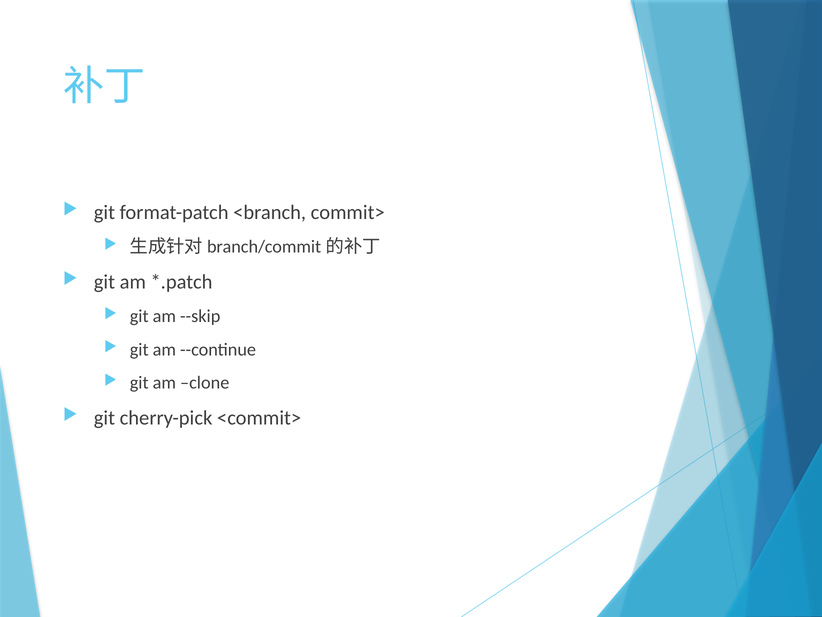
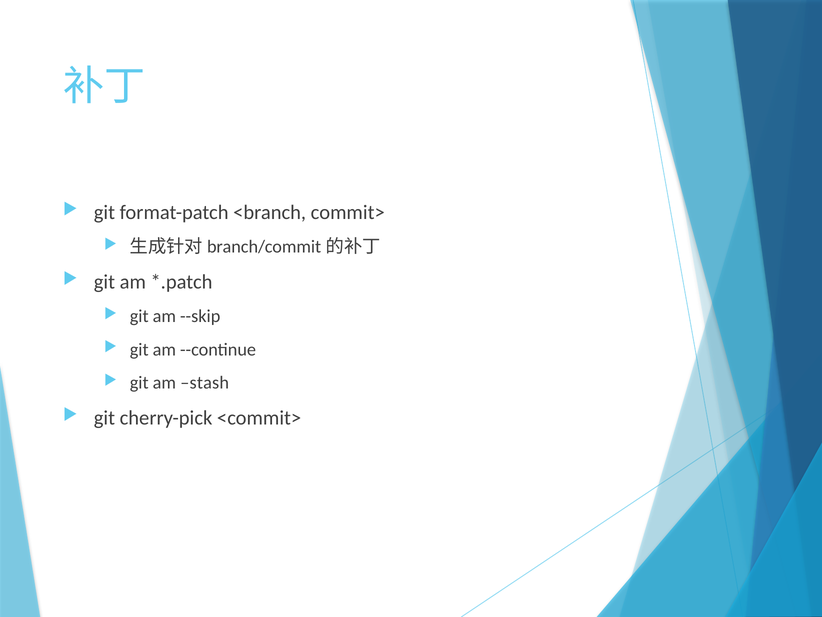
clone: clone -> stash (205, 383)
